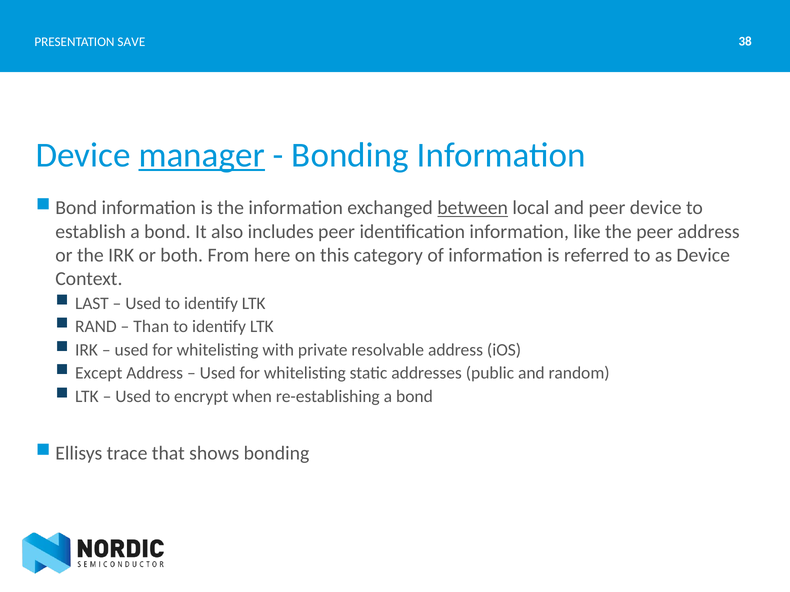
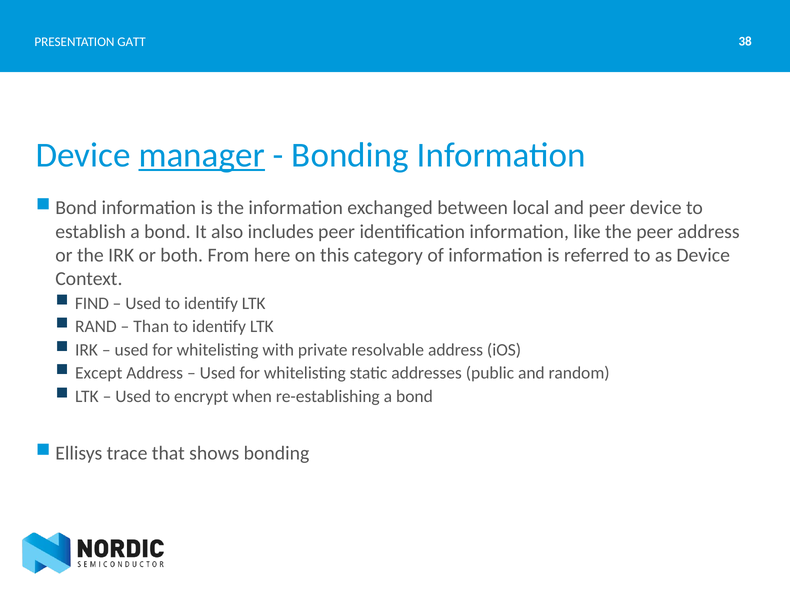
SAVE: SAVE -> GATT (132, 42)
between underline: present -> none (473, 208)
LAST: LAST -> FIND (92, 304)
